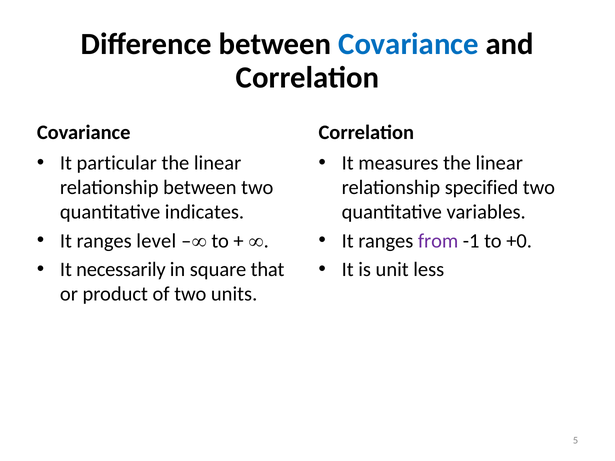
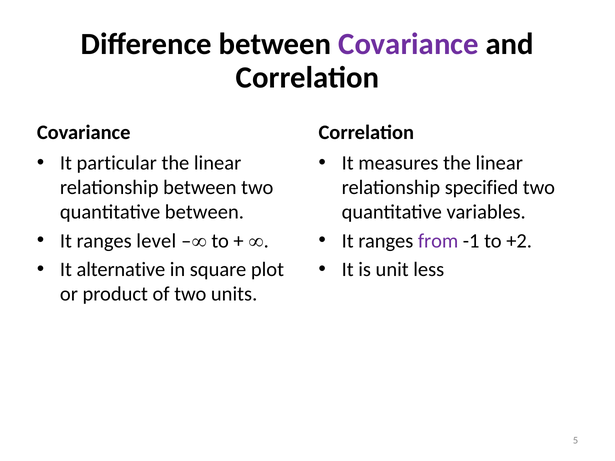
Covariance colour: blue -> purple (409, 44)
quantitative indicates: indicates -> between (204, 212)
+0: +0 -> +2 (519, 241)
necessarily: necessarily -> alternative (121, 270)
that: that -> plot (267, 270)
